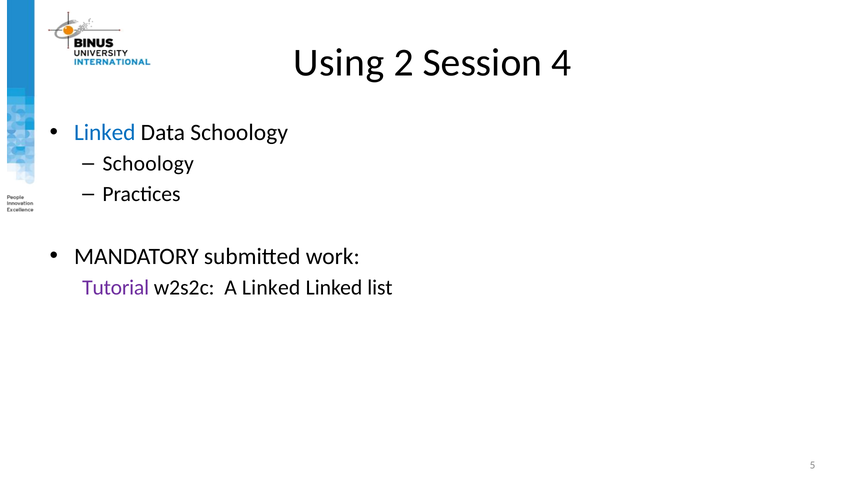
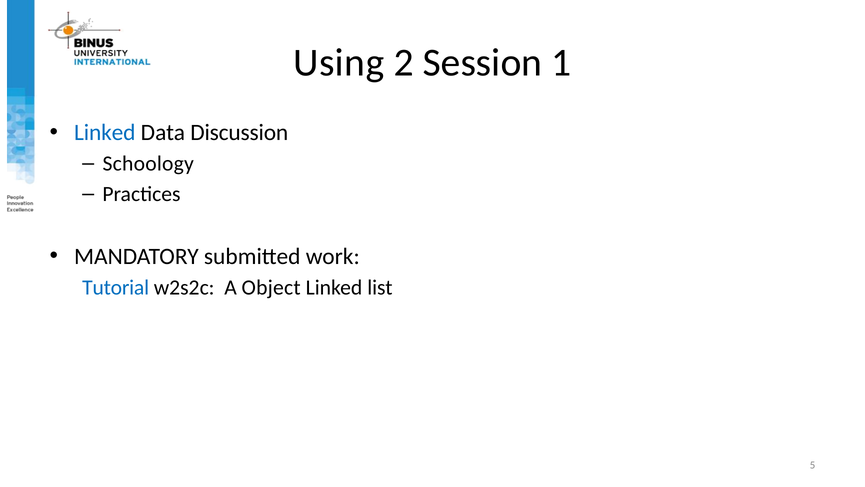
4: 4 -> 1 (561, 63)
Data Schoology: Schoology -> Discussion (239, 132)
Tutorial colour: purple -> blue (116, 287)
A Linked: Linked -> Object (271, 287)
